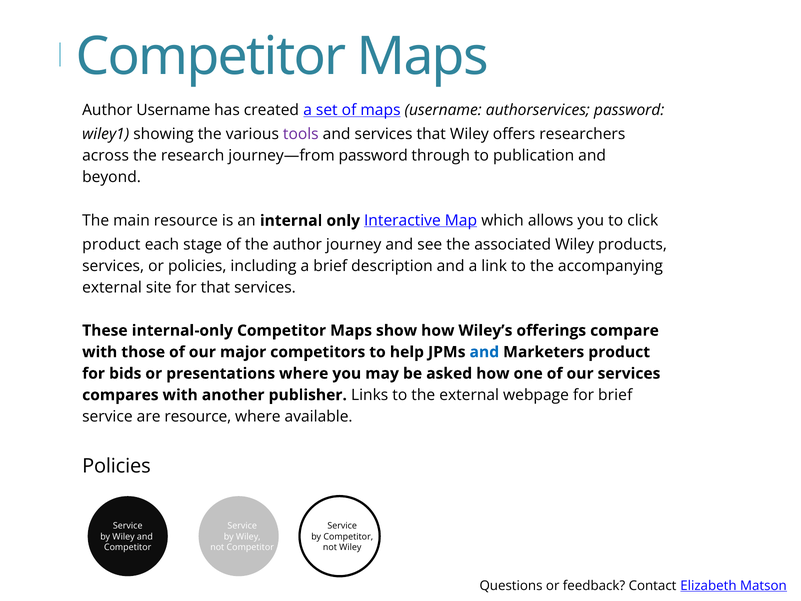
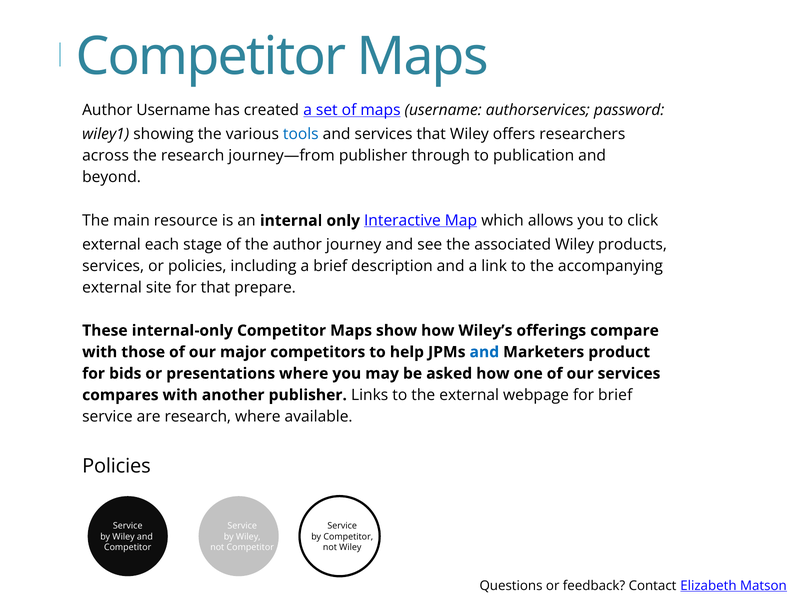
tools colour: purple -> blue (301, 134)
journey—from password: password -> publisher (373, 156)
product: product -> external (111, 245)
that services: services -> prepare (265, 288)
are resource: resource -> research (198, 416)
